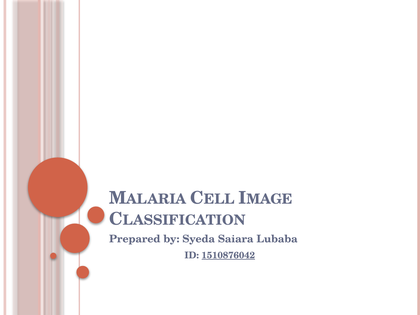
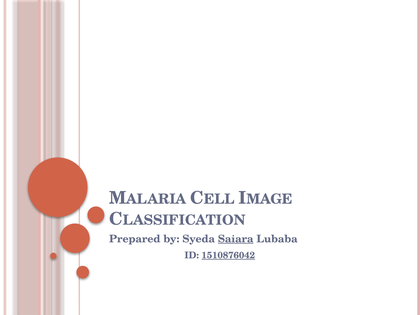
Saiara underline: none -> present (236, 239)
